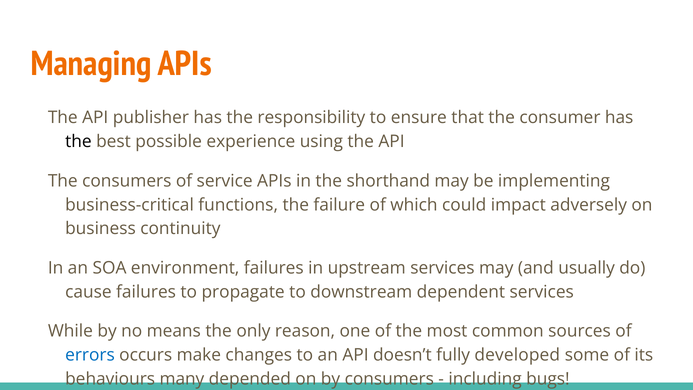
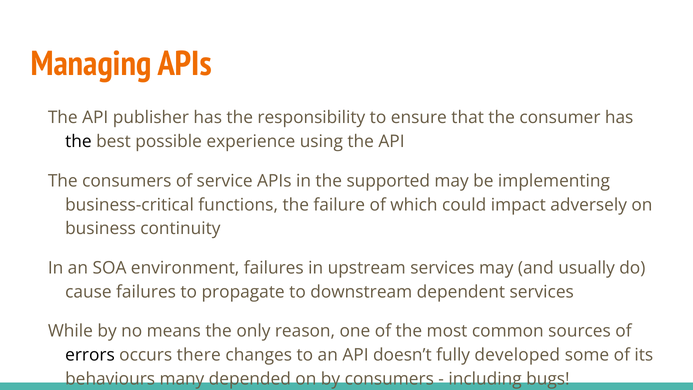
shorthand: shorthand -> supported (388, 181)
errors colour: blue -> black (90, 355)
make: make -> there (199, 355)
